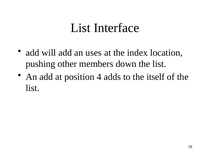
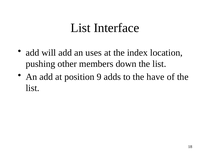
4: 4 -> 9 (99, 77)
itself: itself -> have (156, 77)
